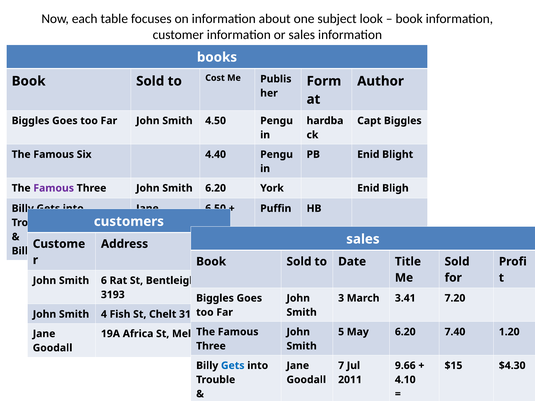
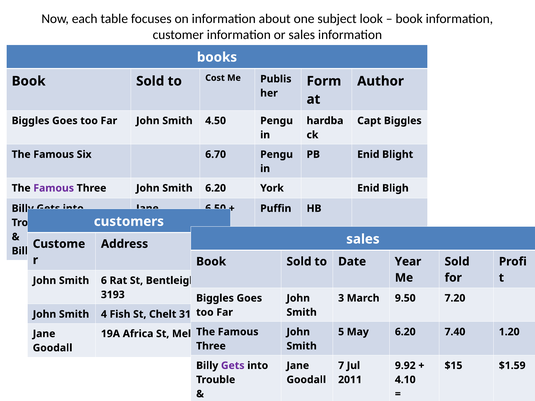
4.40: 4.40 -> 6.70 (216, 155)
Title: Title -> Year (408, 262)
3.41: 3.41 -> 9.50 (405, 298)
Gets colour: blue -> purple (233, 366)
9.66: 9.66 -> 9.92 (405, 366)
$4.30: $4.30 -> $1.59 (512, 366)
